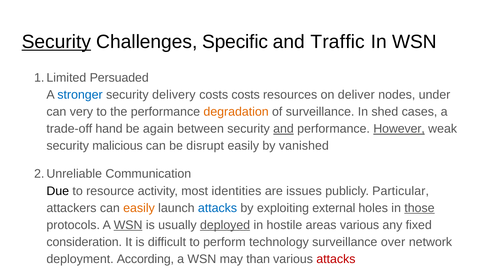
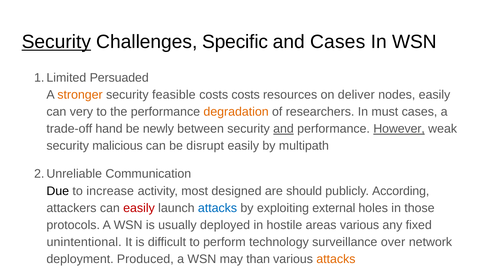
and Traffic: Traffic -> Cases (338, 42)
stronger colour: blue -> orange (80, 95)
delivery: delivery -> feasible (174, 95)
nodes under: under -> easily (435, 95)
of surveillance: surveillance -> researchers (320, 112)
shed: shed -> must (385, 112)
again: again -> newly (158, 129)
vanished: vanished -> multipath (304, 146)
resource: resource -> increase (110, 191)
identities: identities -> designed (236, 191)
issues: issues -> should (304, 191)
Particular: Particular -> According (401, 191)
easily colour: orange -> red (139, 208)
those underline: present -> none (419, 208)
WSN underline: present -> none (128, 225)
deployed underline: present -> none (225, 225)
consideration: consideration -> unintentional (84, 242)
According: According -> Produced (145, 259)
attacks colour: red -> orange (336, 259)
